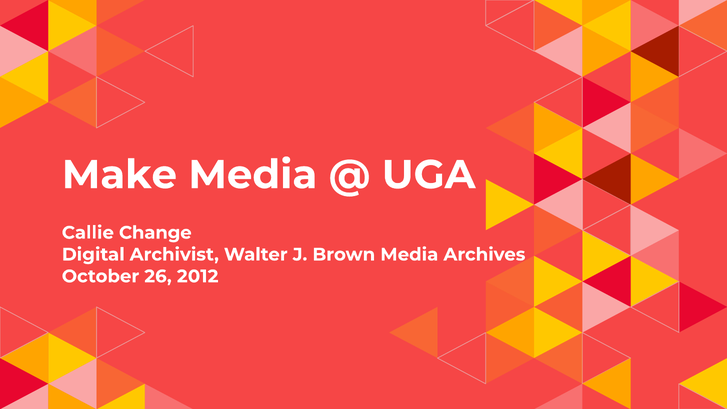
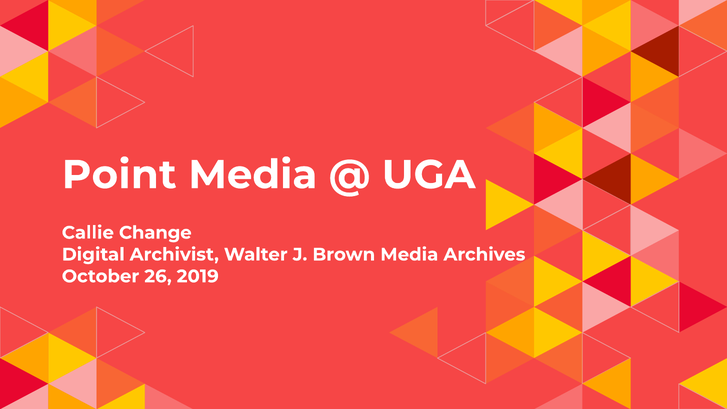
Make: Make -> Point (119, 175)
2012: 2012 -> 2019 (198, 276)
